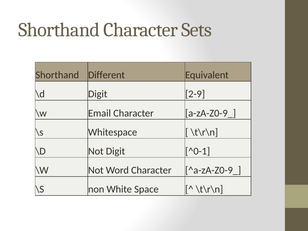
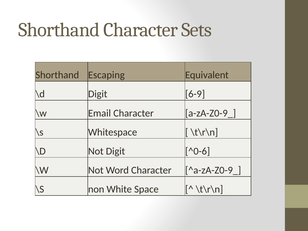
Different: Different -> Escaping (106, 75)
2-9: 2-9 -> 6-9 (195, 94)
^0-1: ^0-1 -> ^0-6 (198, 151)
